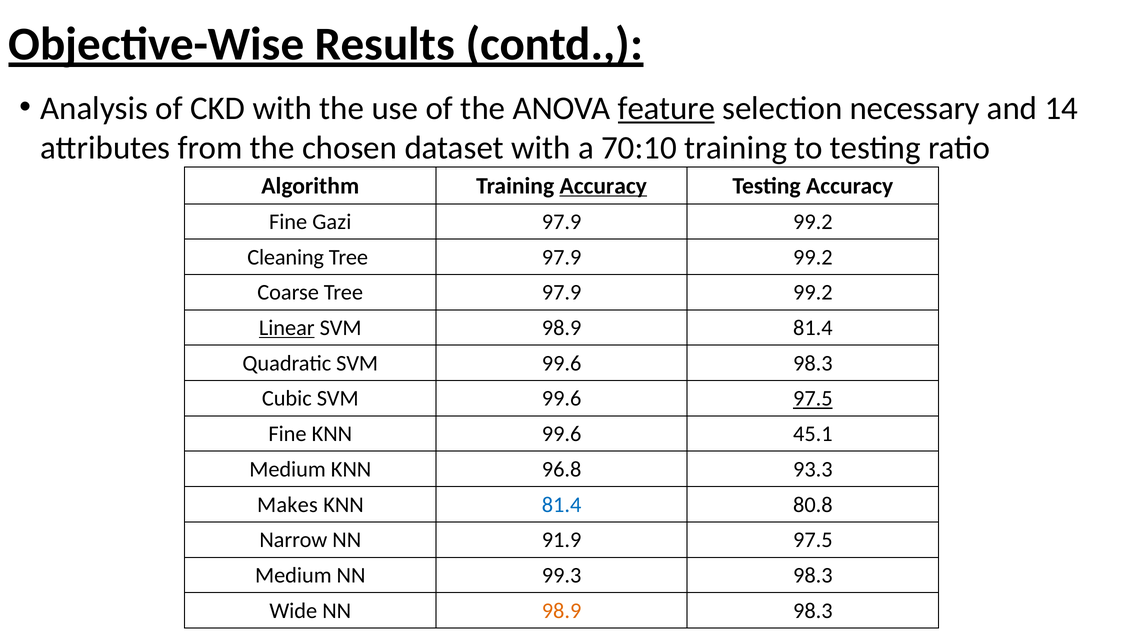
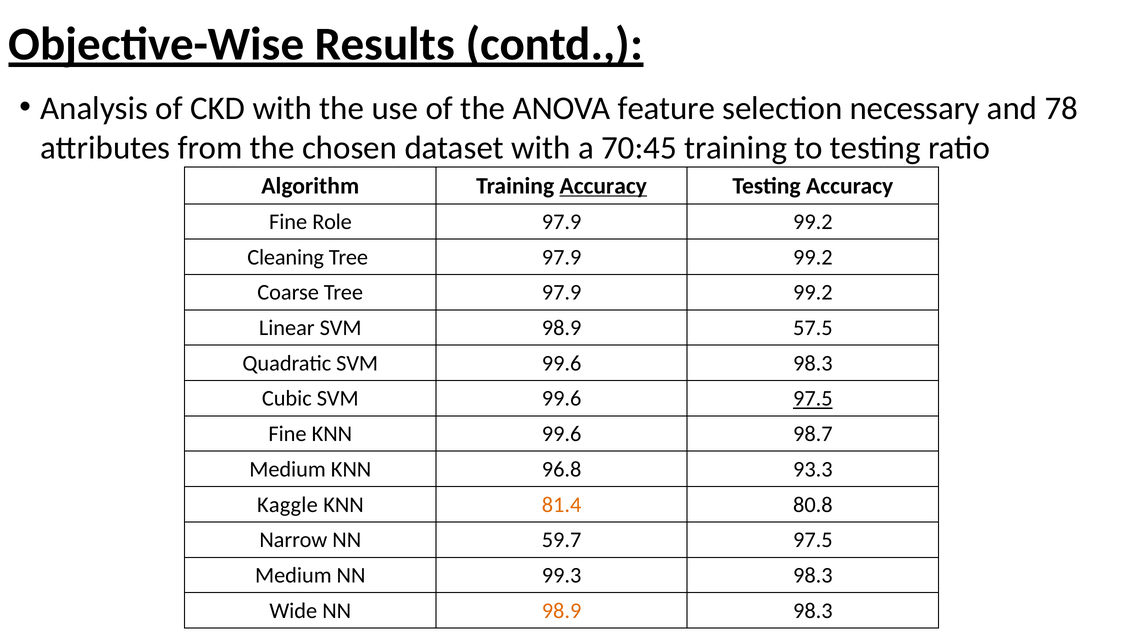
feature underline: present -> none (666, 108)
14: 14 -> 78 (1061, 108)
70:10: 70:10 -> 70:45 (639, 148)
Gazi: Gazi -> Role (332, 222)
Linear underline: present -> none (287, 328)
98.9 81.4: 81.4 -> 57.5 (813, 328)
45.1: 45.1 -> 98.7 (813, 434)
Makes: Makes -> Kaggle (287, 505)
81.4 colour: blue -> orange (562, 505)
91.9: 91.9 -> 59.7 (562, 540)
